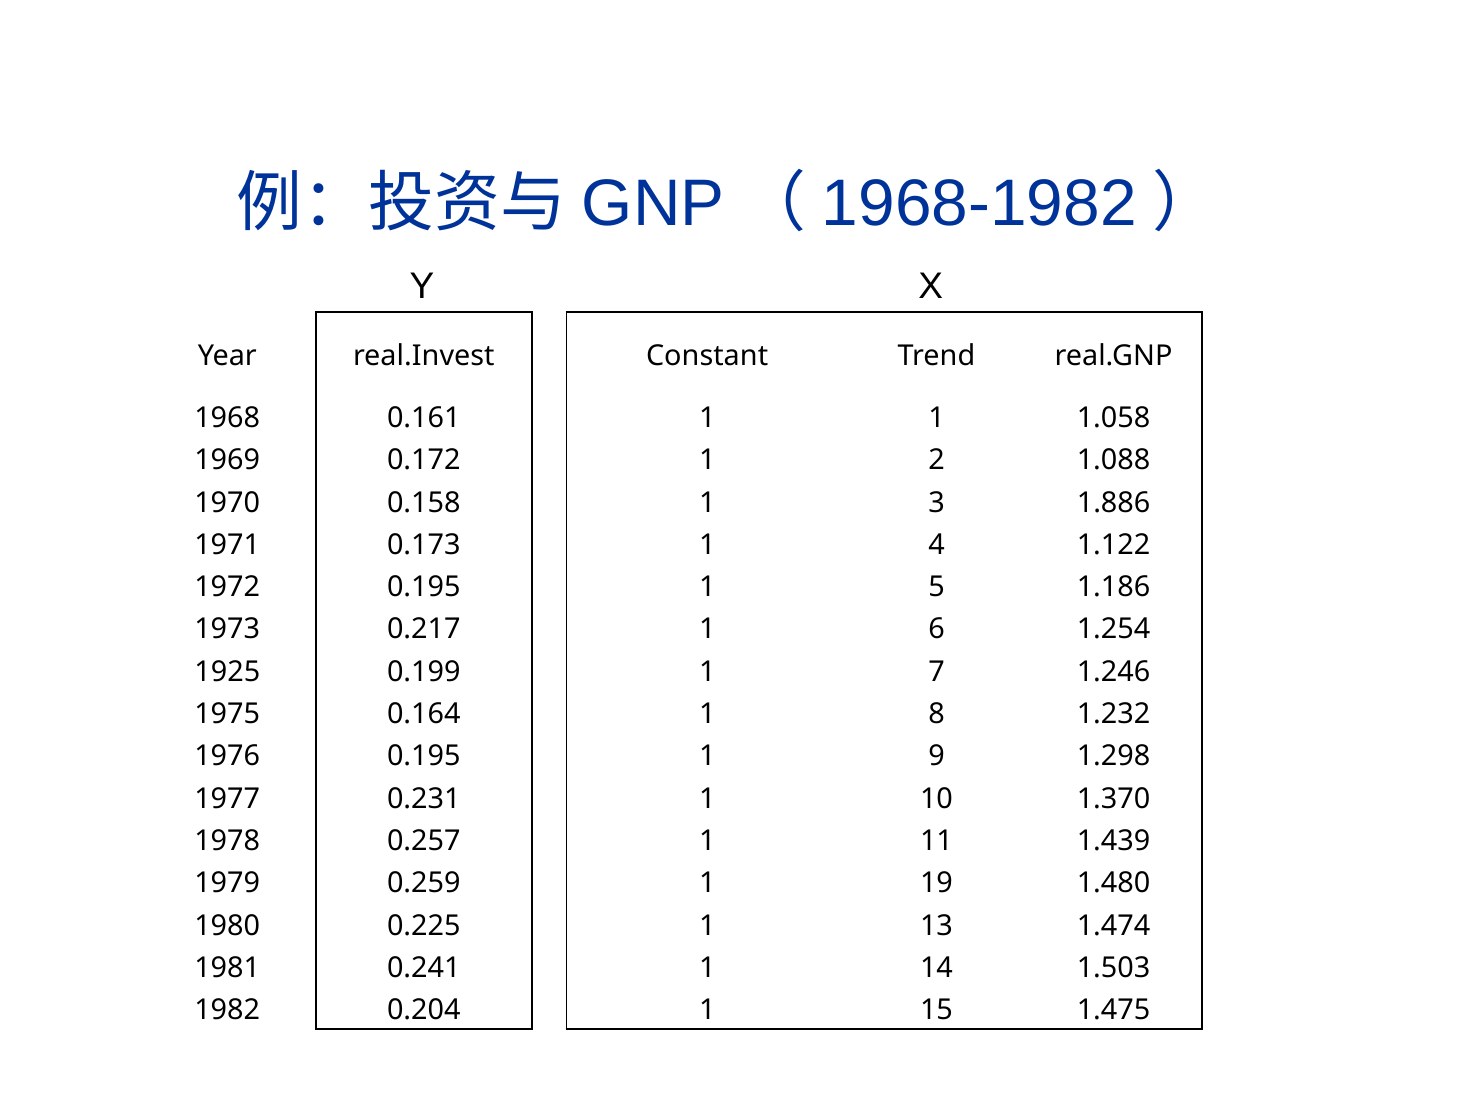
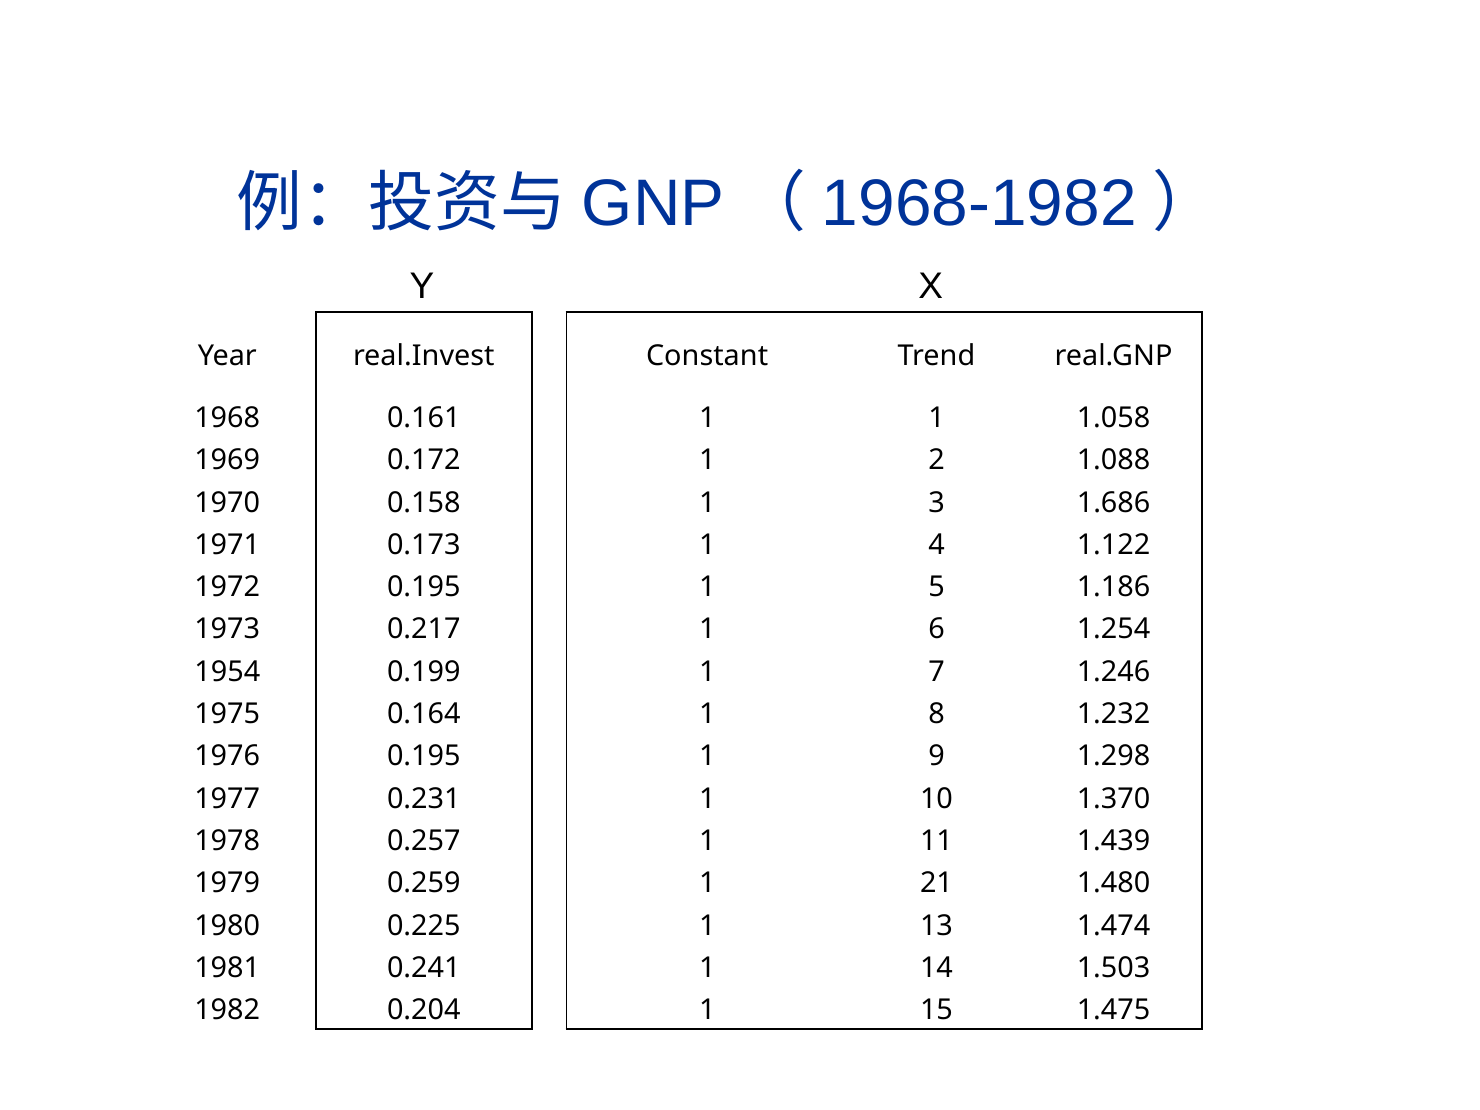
1.886: 1.886 -> 1.686 (1114, 503)
1925: 1925 -> 1954 (227, 672)
19: 19 -> 21 (936, 883)
